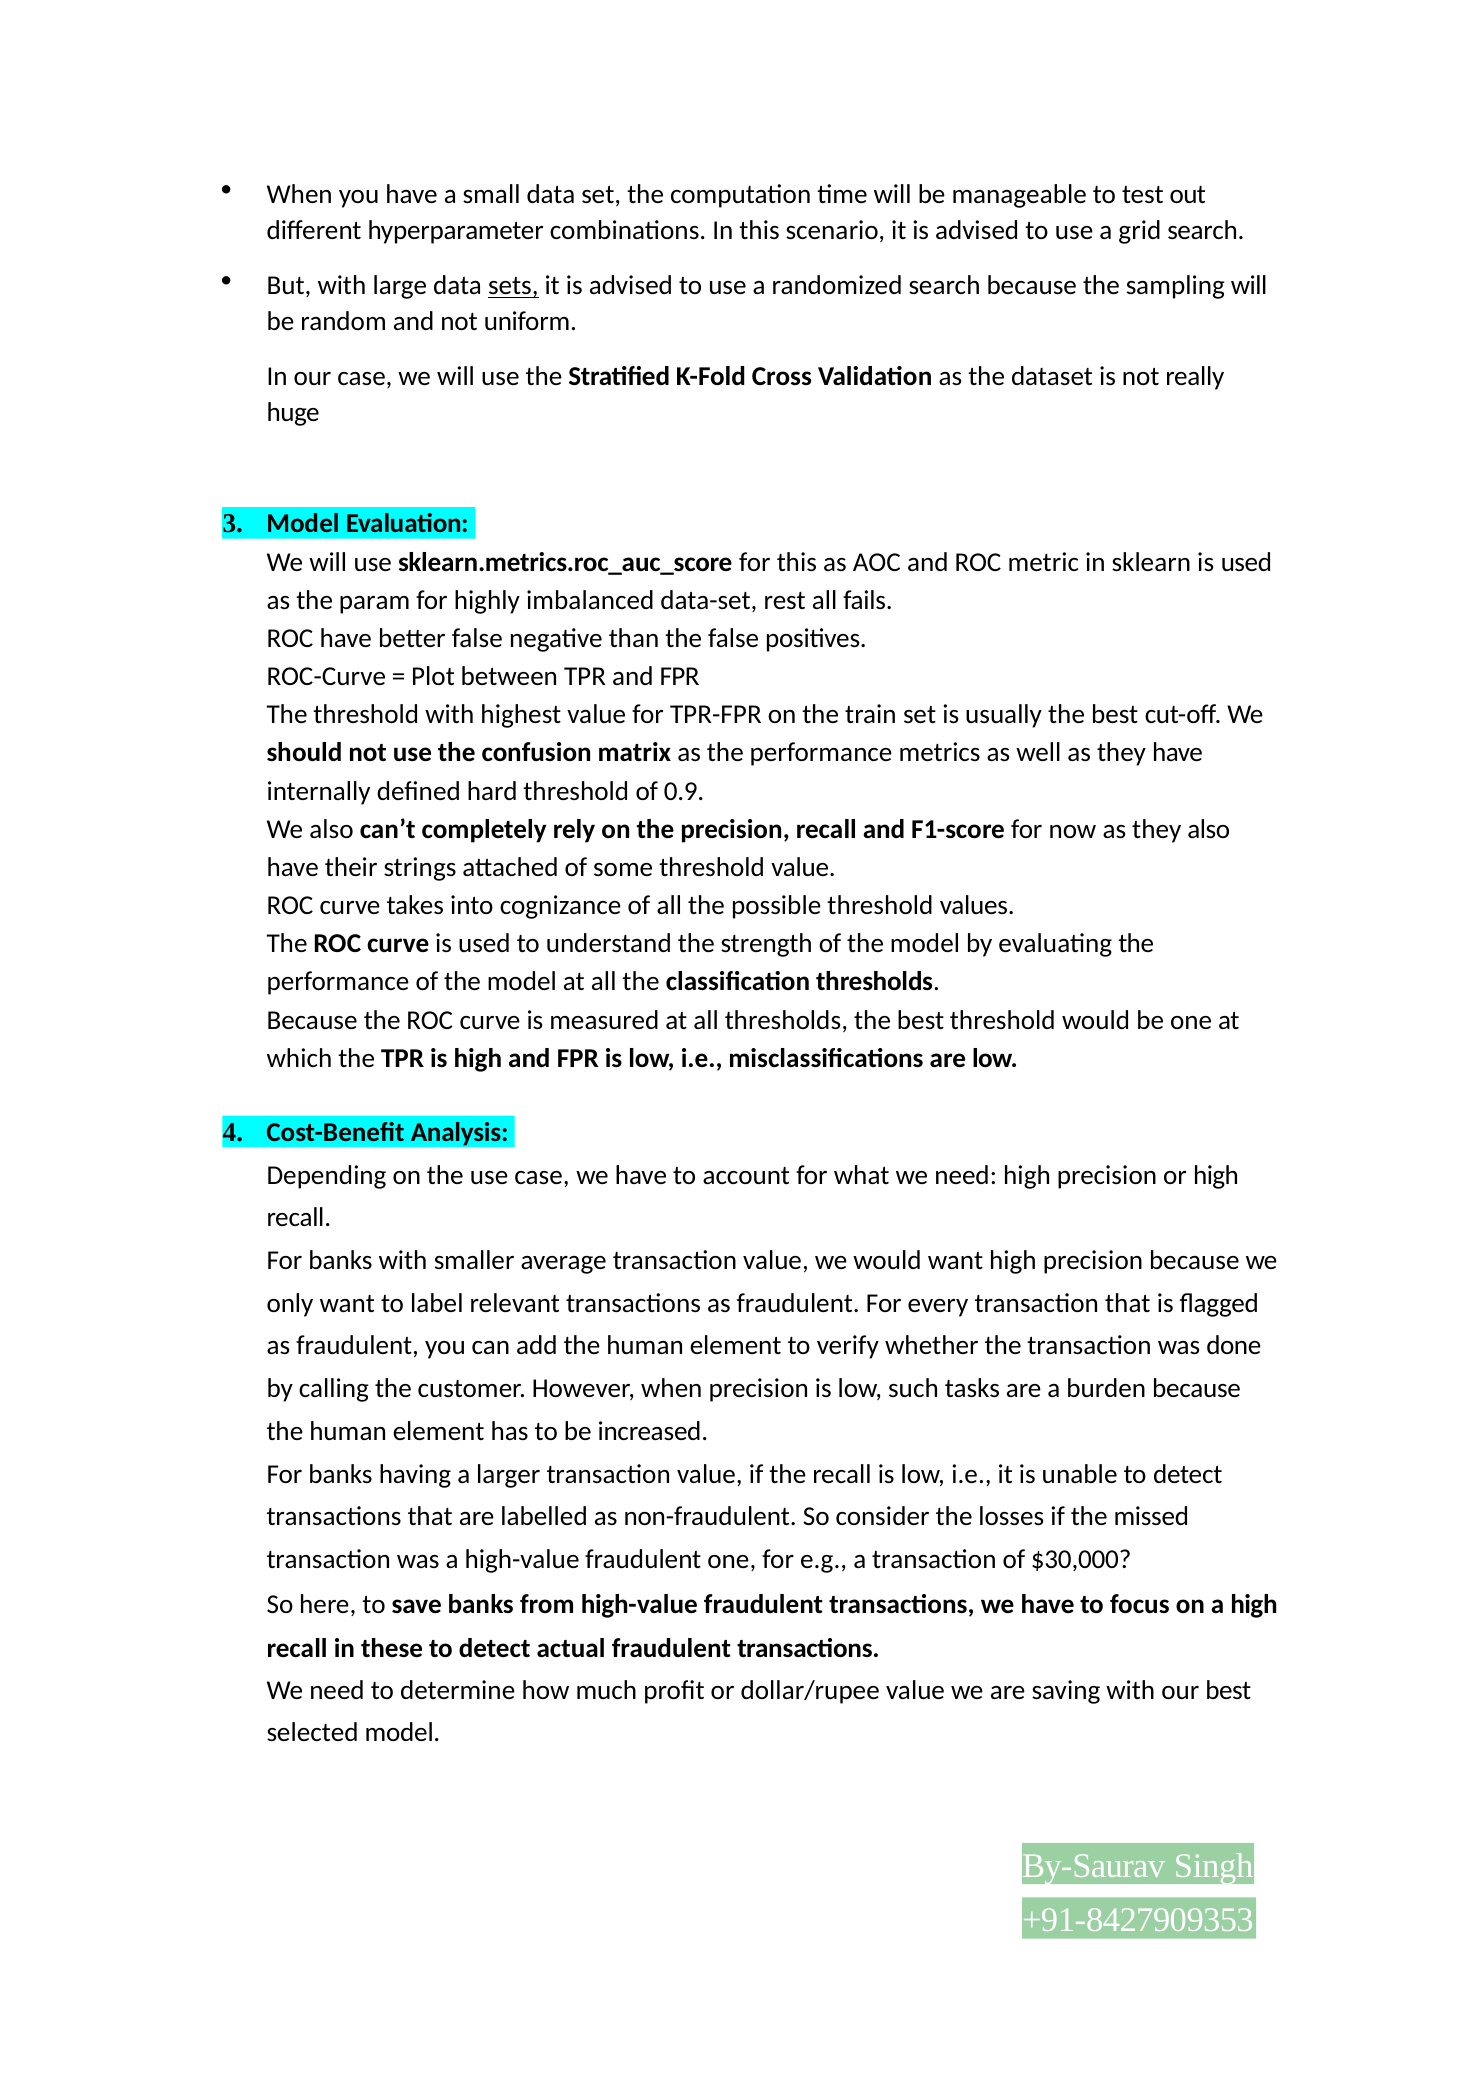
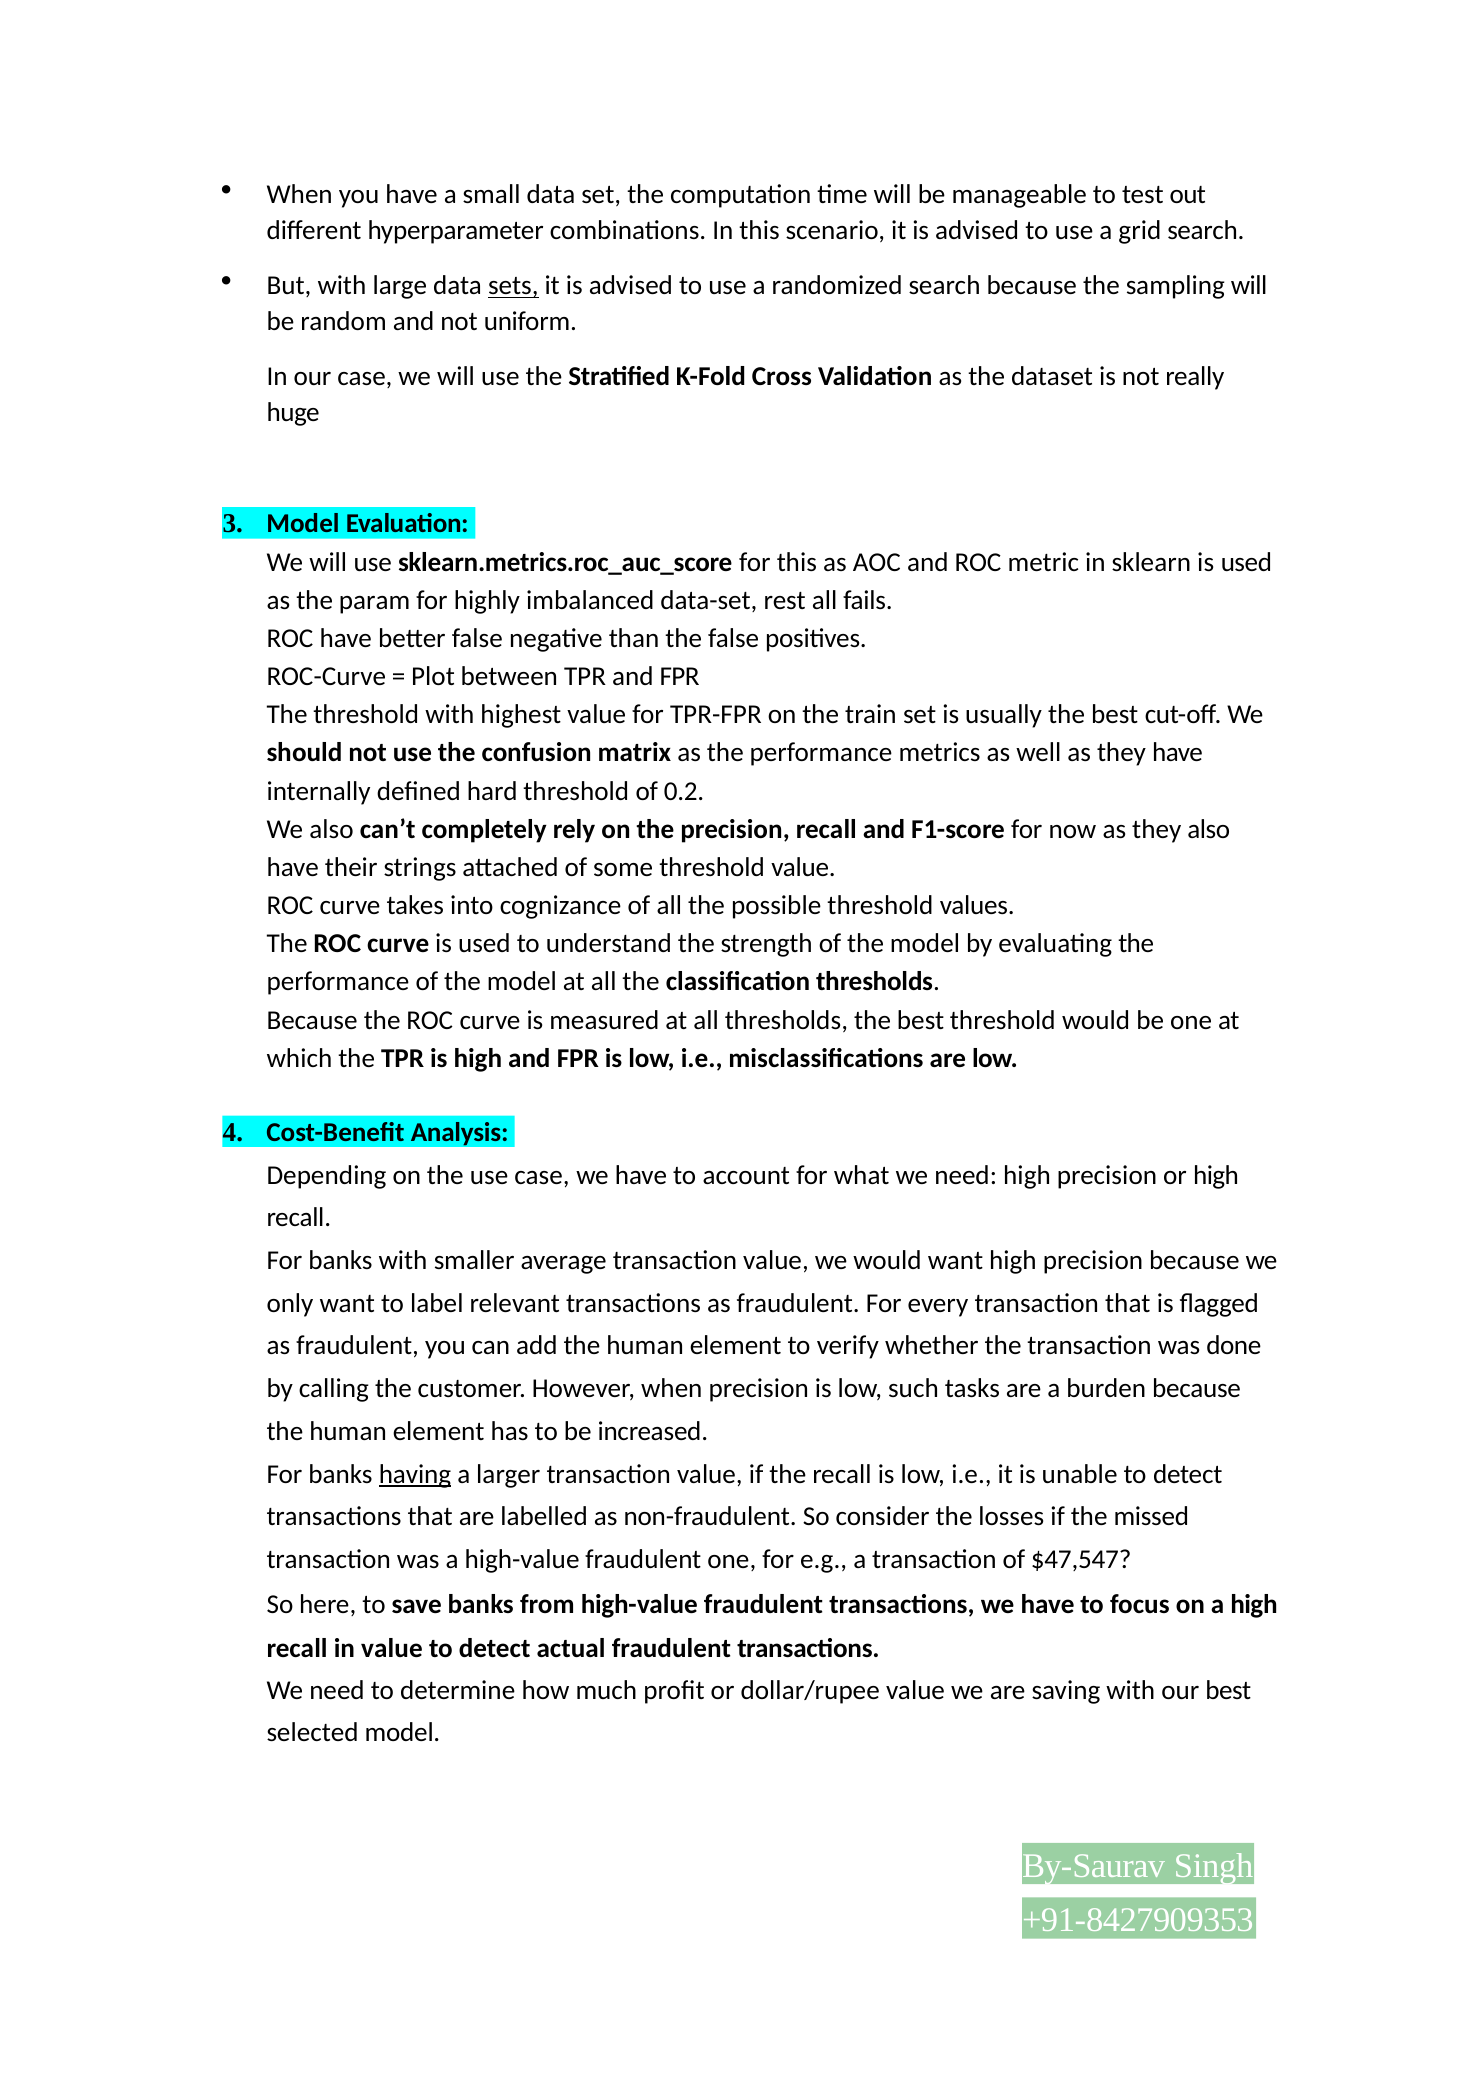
0.9: 0.9 -> 0.2 (684, 791)
having underline: none -> present (415, 1474)
$30,000: $30,000 -> $47,547 (1081, 1559)
in these: these -> value (392, 1648)
